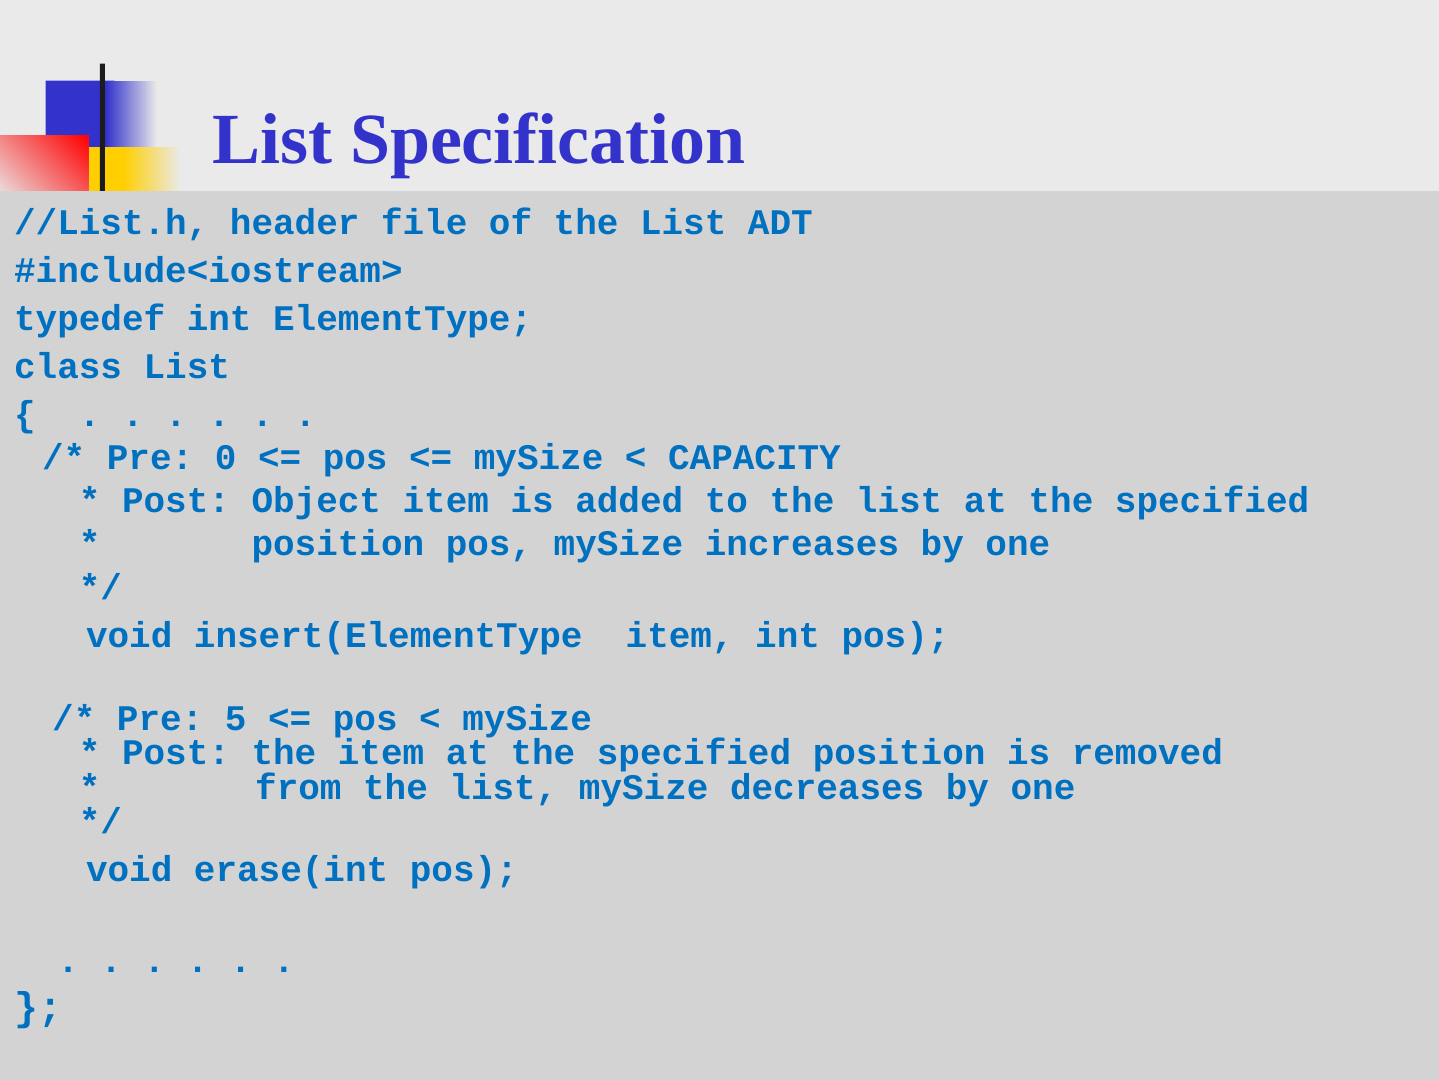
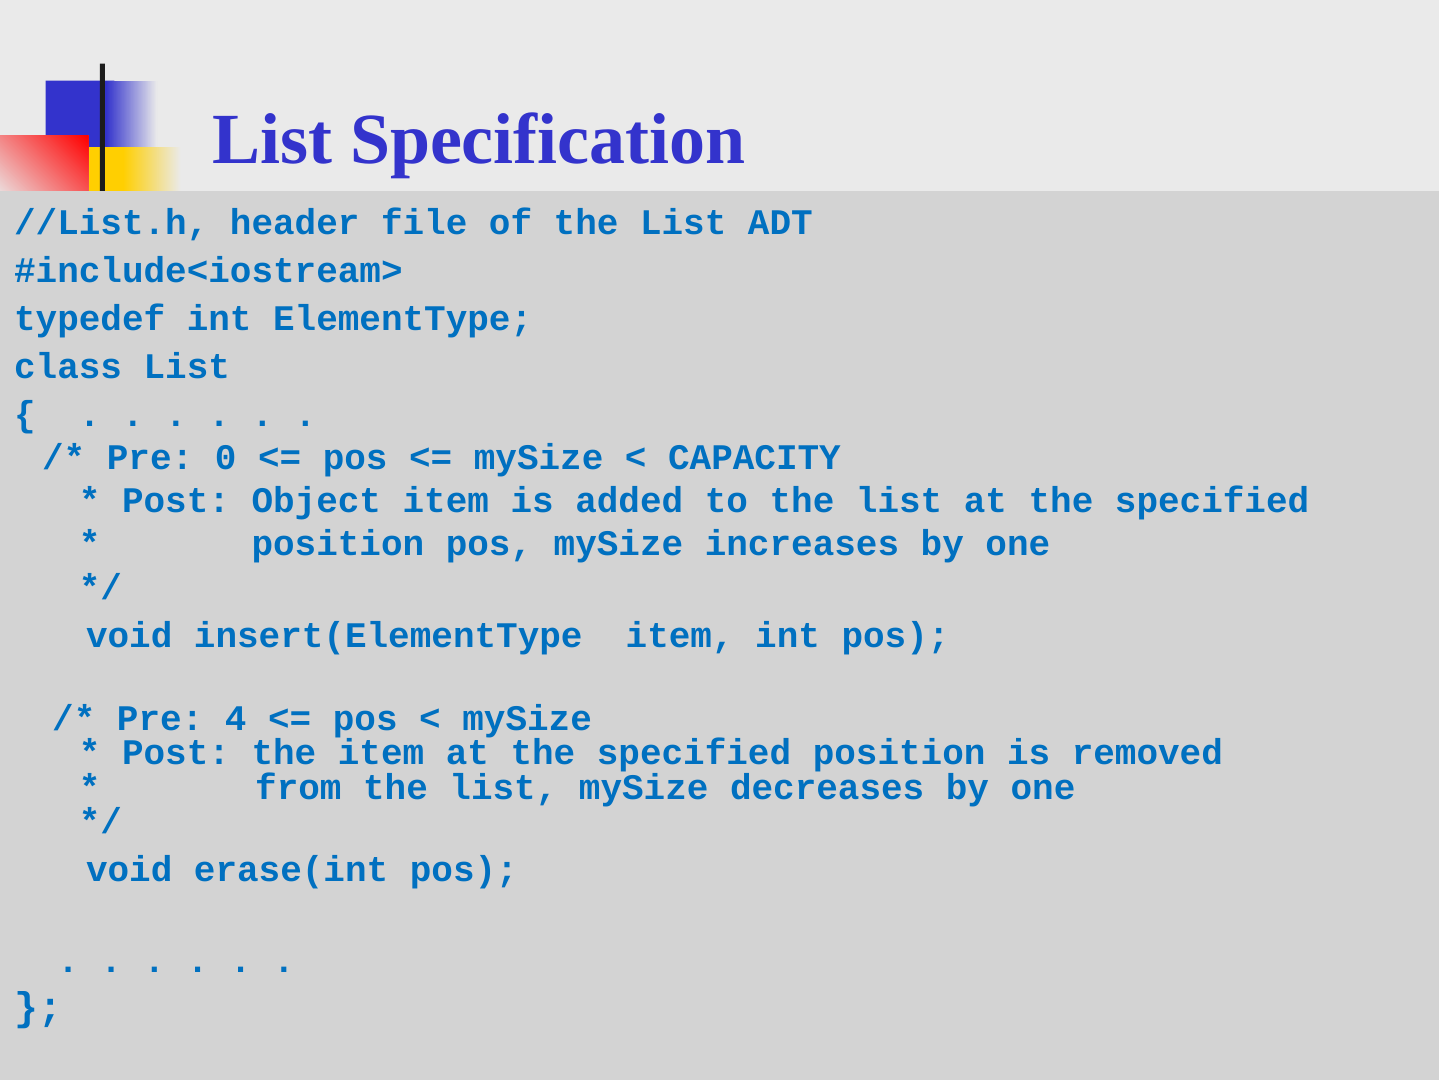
5: 5 -> 4 (236, 718)
